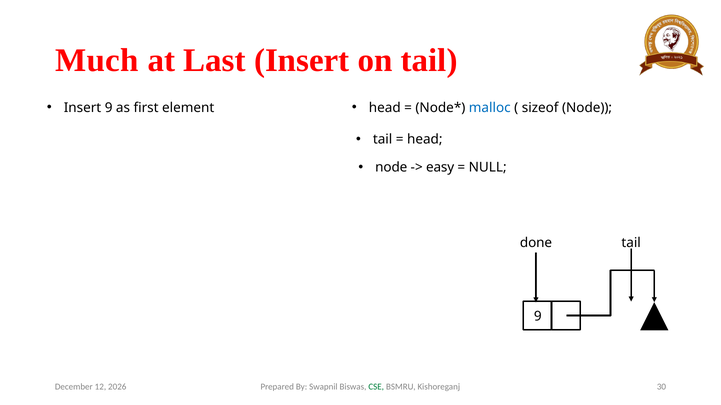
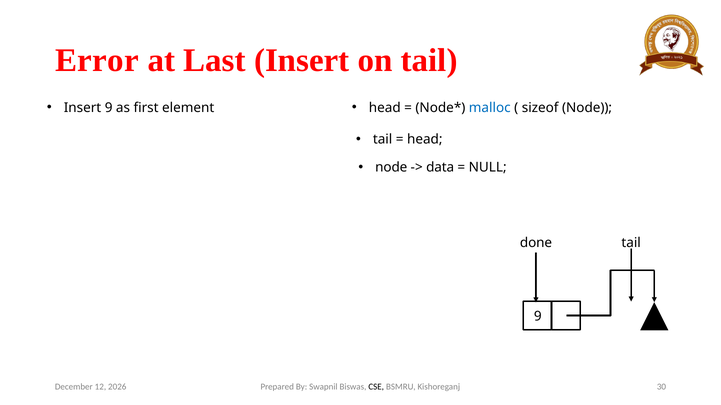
Much: Much -> Error (97, 61)
easy: easy -> data (440, 168)
CSE colour: green -> black (376, 387)
